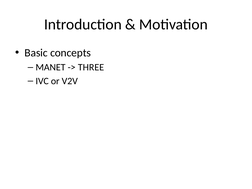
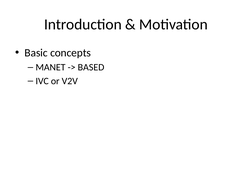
THREE: THREE -> BASED (91, 67)
